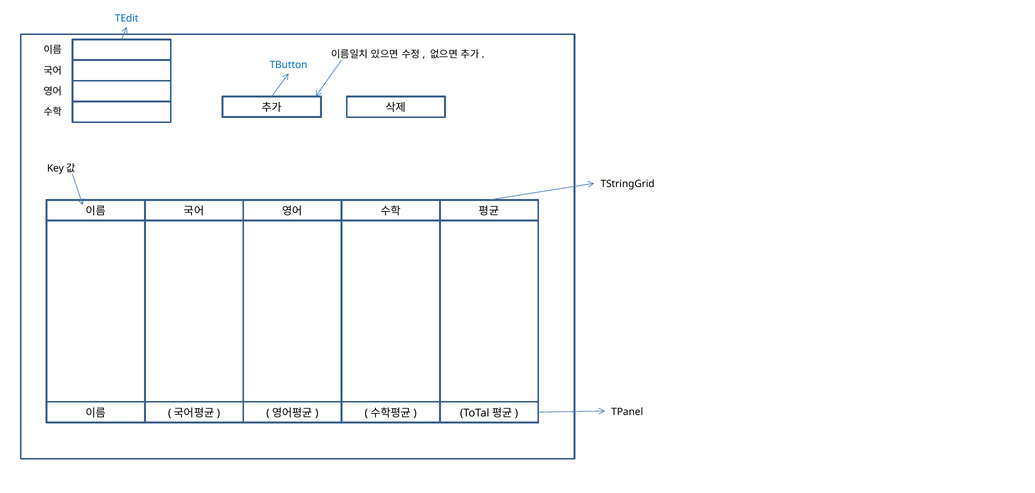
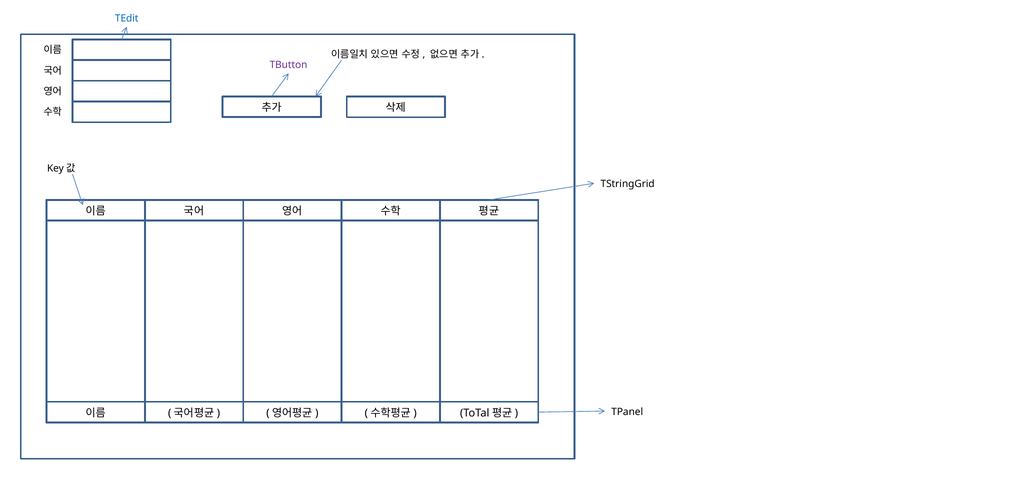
TButton colour: blue -> purple (289, 65)
